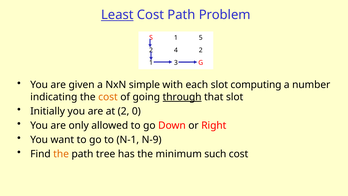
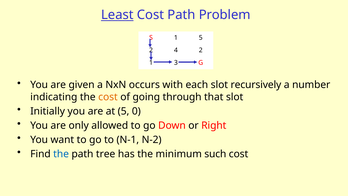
simple: simple -> occurs (144, 85)
computing: computing -> recursively (256, 85)
through underline: present -> none (182, 97)
at 2: 2 -> 5 (124, 111)
N-9: N-9 -> N-2 (152, 140)
the colour: orange -> blue (61, 154)
